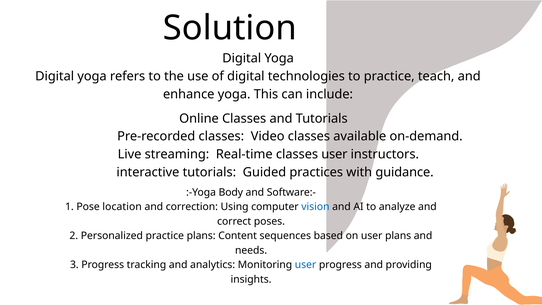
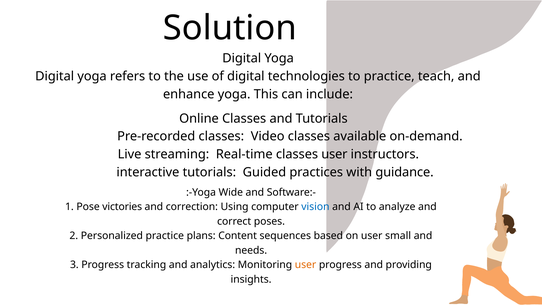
Body: Body -> Wide (231, 192)
location: location -> victories (122, 207)
user plans: plans -> small (398, 236)
user colour: blue -> orange (306, 265)
